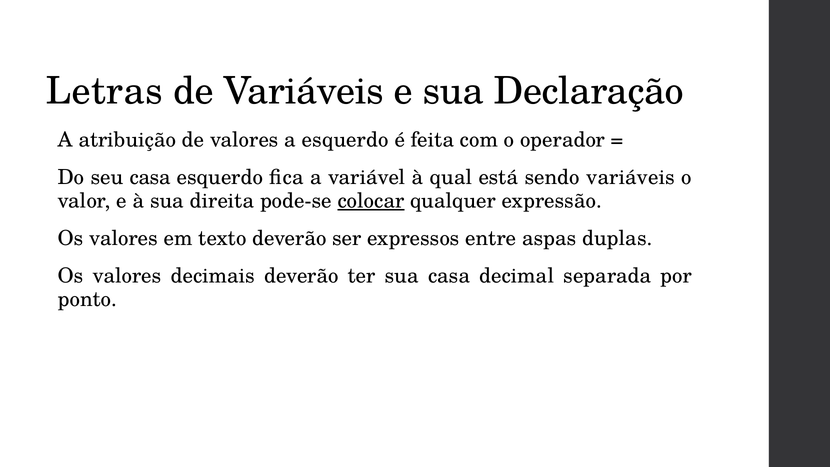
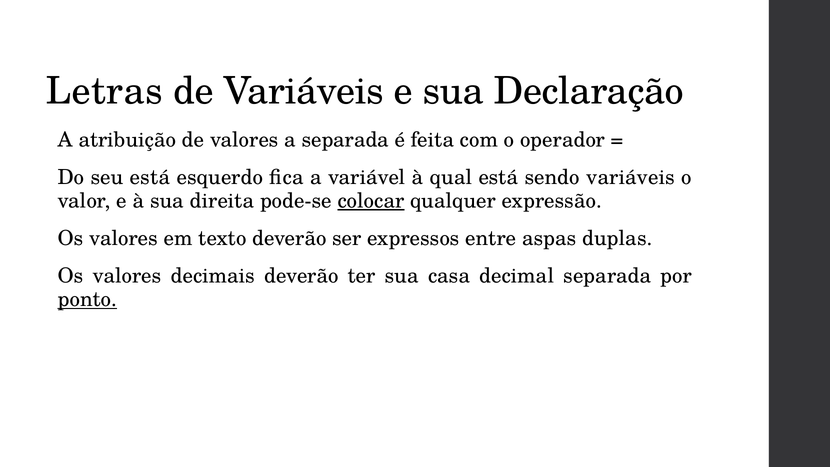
a esquerdo: esquerdo -> separada (345, 140)
seu casa: casa -> está (150, 177)
ponto underline: none -> present (87, 299)
